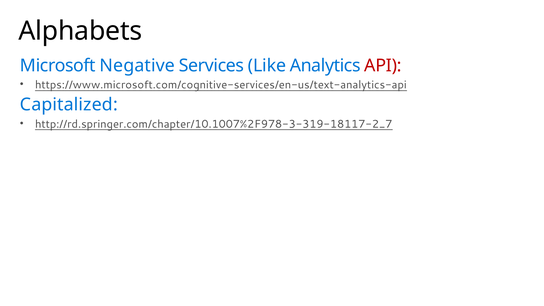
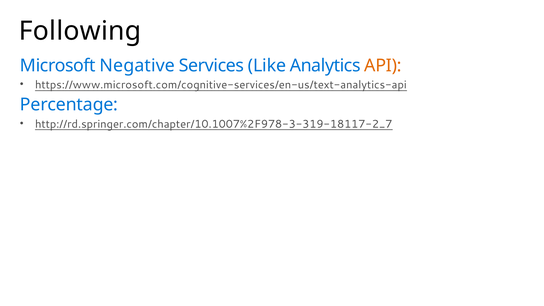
Alphabets: Alphabets -> Following (80, 31)
API colour: red -> orange (383, 66)
Capitalized: Capitalized -> Percentage (69, 105)
